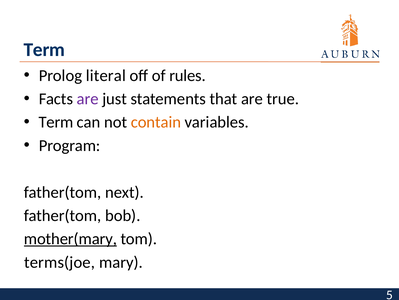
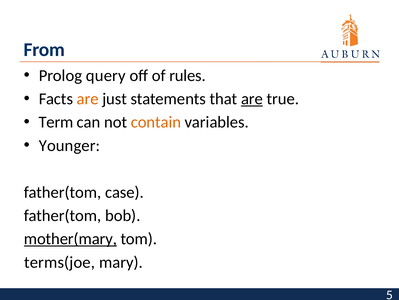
Term: Term -> From (44, 50)
literal: literal -> query (106, 75)
are colour: purple -> orange (88, 99)
are underline: none -> present (252, 99)
Program: Program -> Younger (70, 145)
next: next -> case (124, 192)
